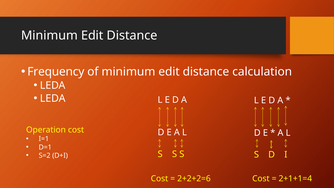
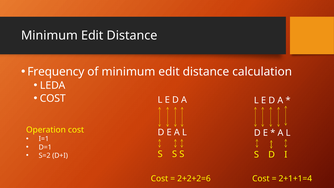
LEDA: LEDA -> COST (53, 98)
